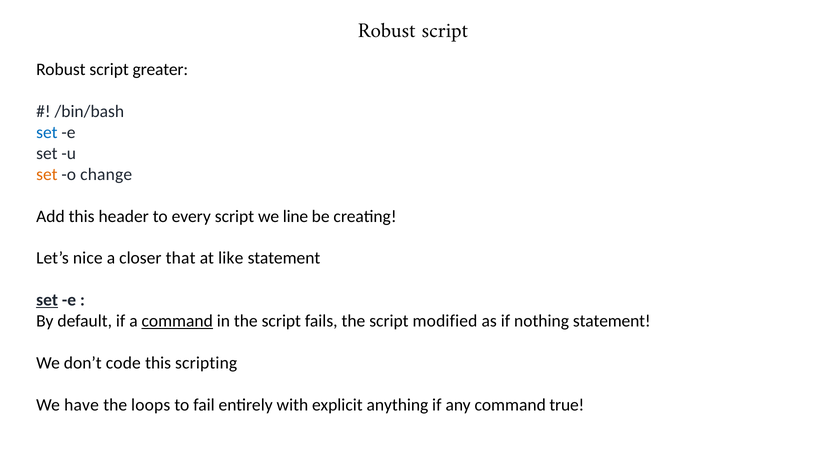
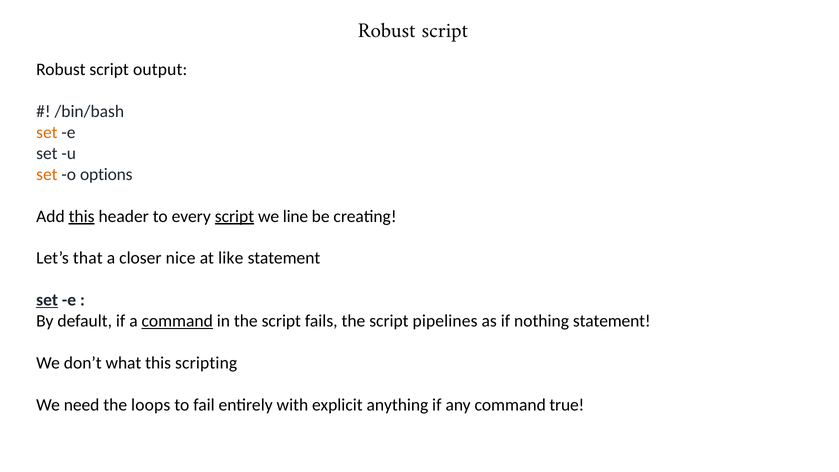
greater: greater -> output (160, 69)
set colour: blue -> orange (47, 132)
change: change -> options (106, 174)
this underline: none -> present (82, 216)
script underline: none -> present (234, 216)
nice: nice -> that (88, 258)
that: that -> nice (181, 258)
modified: modified -> pipelines (445, 321)
code: code -> what (123, 363)
have: have -> need (82, 405)
